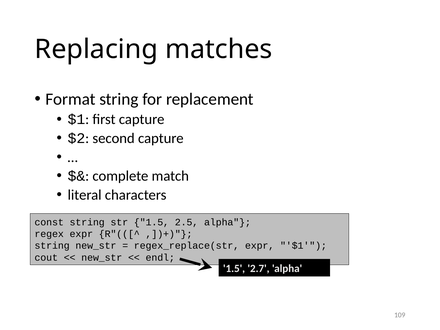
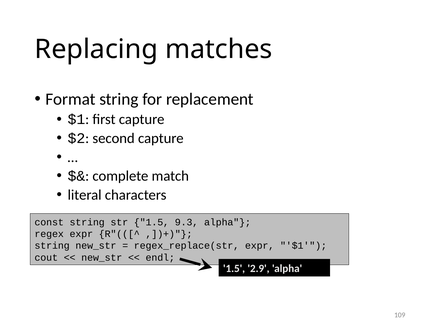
2.5: 2.5 -> 9.3 (187, 222)
2.7: 2.7 -> 2.9 (259, 268)
